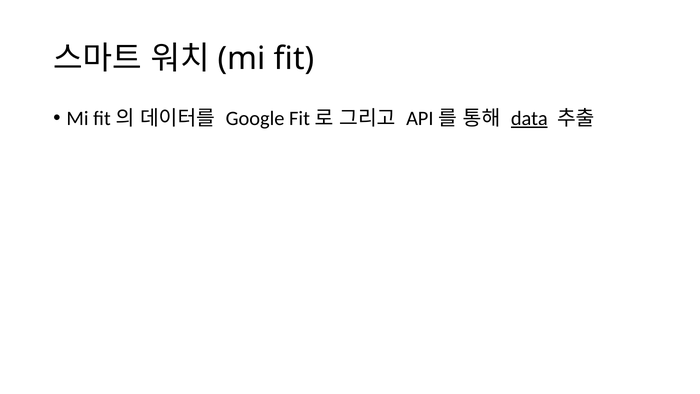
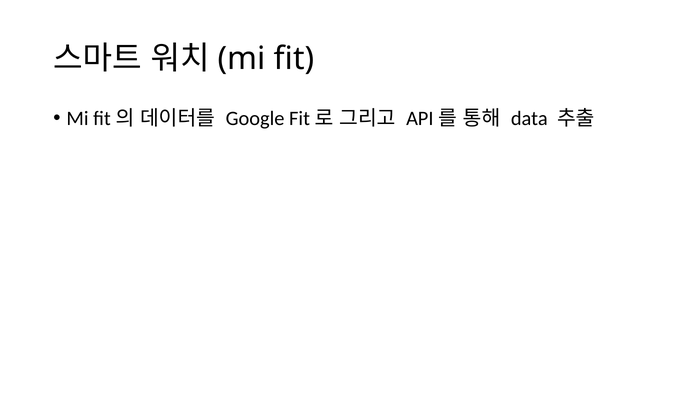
data underline: present -> none (529, 118)
